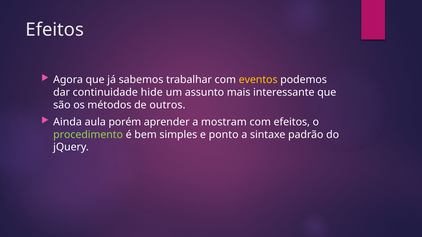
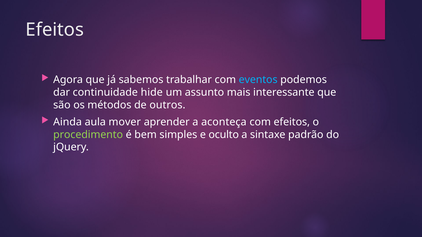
eventos colour: yellow -> light blue (258, 80)
porém: porém -> mover (125, 122)
mostram: mostram -> aconteça (224, 122)
ponto: ponto -> oculto (224, 135)
